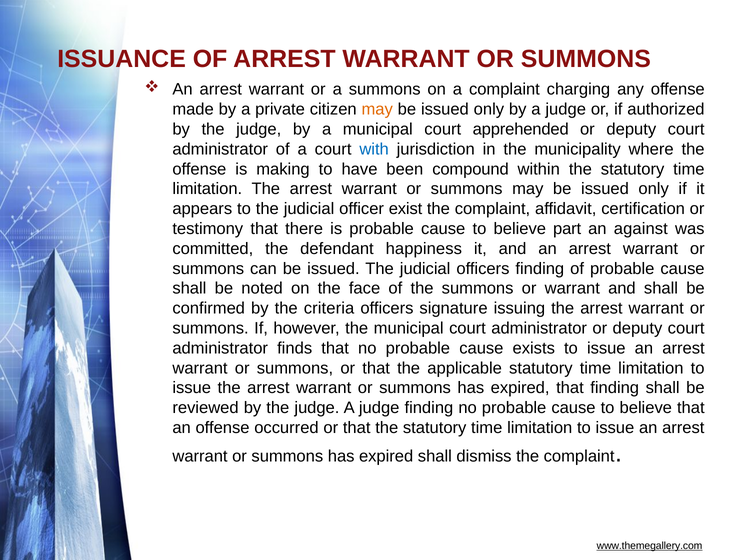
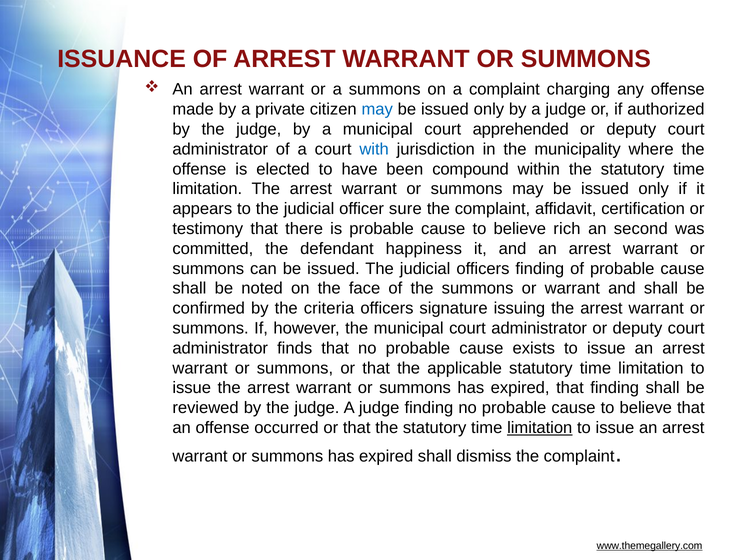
may colour: orange -> blue (377, 109)
making: making -> elected (283, 169)
exist: exist -> sure (405, 209)
part: part -> rich (567, 229)
against: against -> second (641, 229)
limitation underline: none -> present (540, 428)
